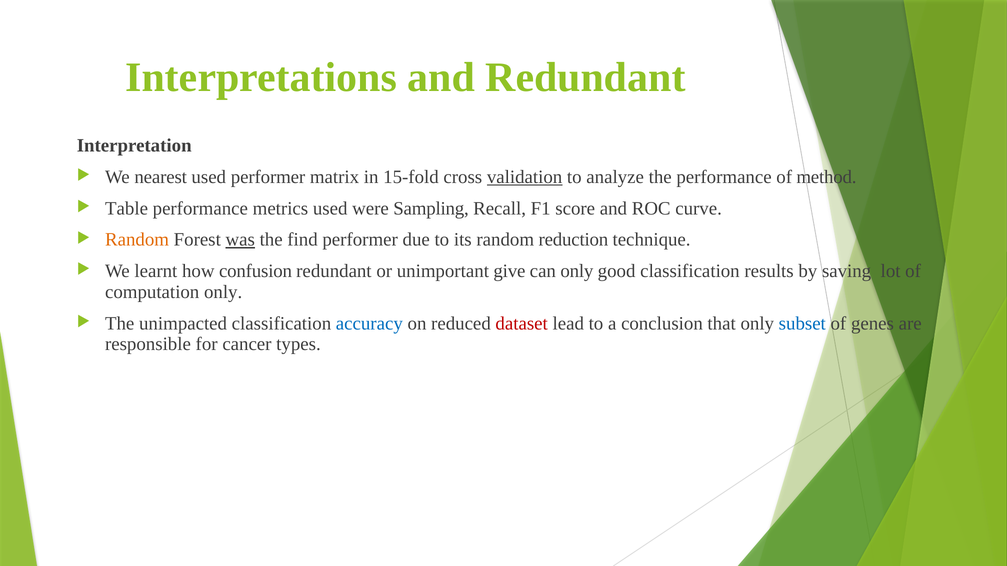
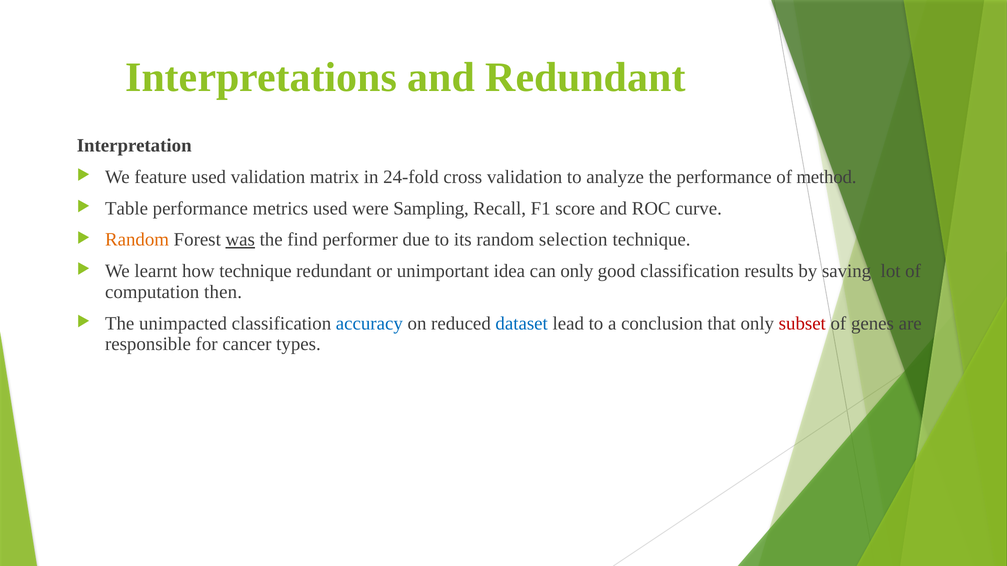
nearest: nearest -> feature (161, 177)
used performer: performer -> validation (268, 177)
15-fold: 15-fold -> 24-fold (411, 177)
validation underline: present -> none (525, 177)
reduction: reduction -> selection (573, 240)
how confusion: confusion -> technique (255, 271)
give: give -> idea (509, 271)
computation only: only -> then (223, 292)
dataset colour: red -> blue (522, 324)
subset colour: blue -> red (802, 324)
